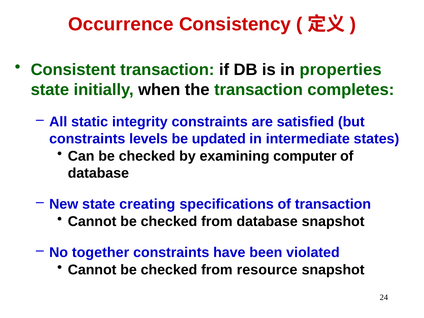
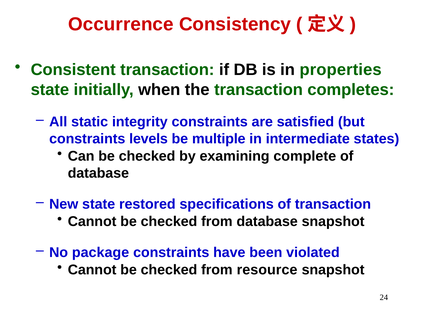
updated: updated -> multiple (219, 139)
computer: computer -> complete (305, 156)
creating: creating -> restored (147, 204)
together: together -> package (101, 253)
